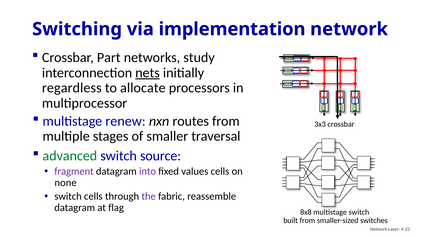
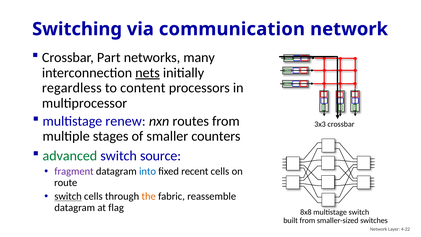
implementation: implementation -> communication (232, 29)
study: study -> many (199, 58)
allocate: allocate -> content (143, 88)
traversal: traversal -> counters (216, 136)
into colour: purple -> blue (148, 171)
values: values -> recent (195, 171)
none: none -> route (66, 183)
switch underline: none -> present (68, 196)
the colour: purple -> orange (149, 196)
